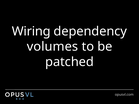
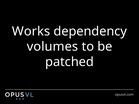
Wiring: Wiring -> Works (31, 31)
